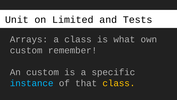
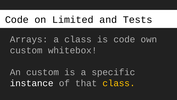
Unit: Unit -> Code (17, 20)
is what: what -> code (124, 39)
remember: remember -> whitebox (73, 50)
instance colour: light blue -> white (32, 83)
